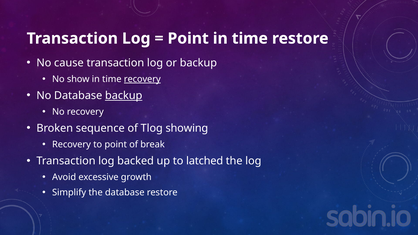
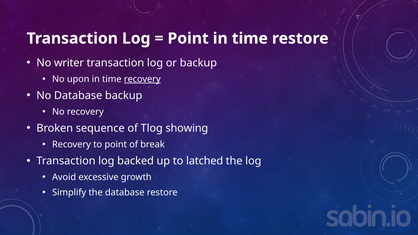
cause: cause -> writer (69, 63)
show: show -> upon (78, 79)
backup underline: present -> none (124, 96)
